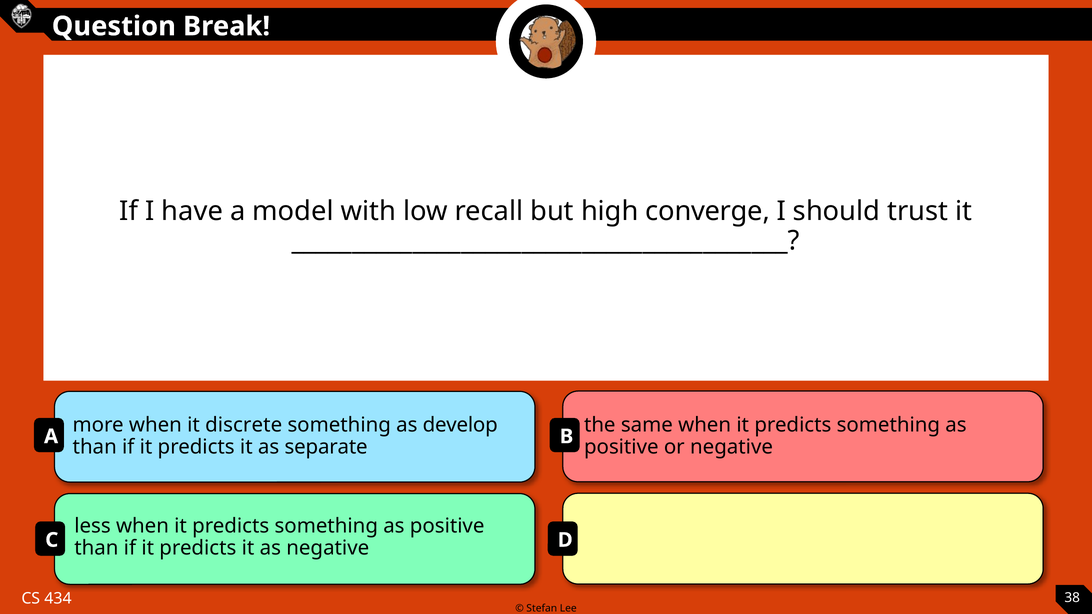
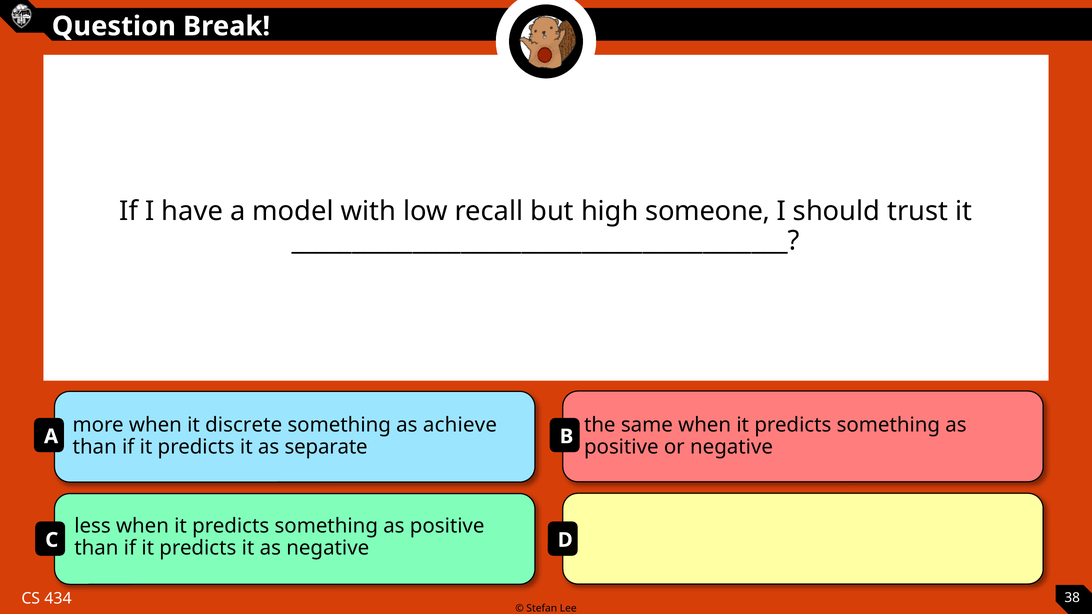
converge: converge -> someone (708, 211)
develop: develop -> achieve (460, 425)
